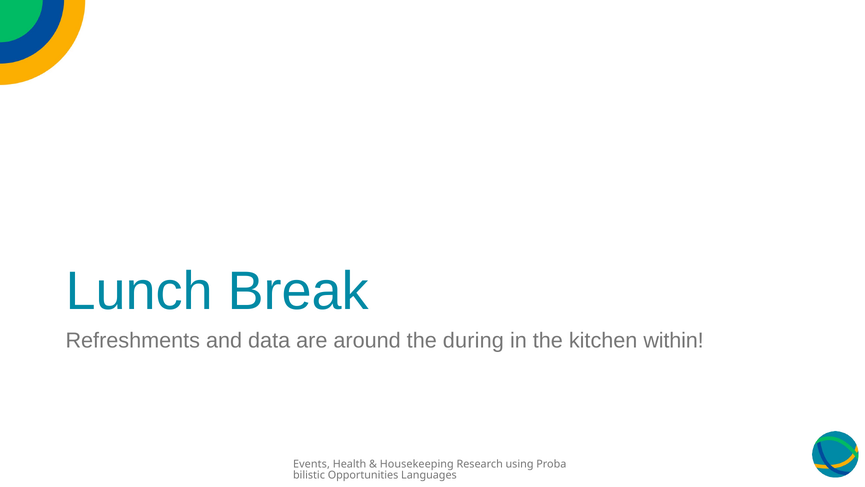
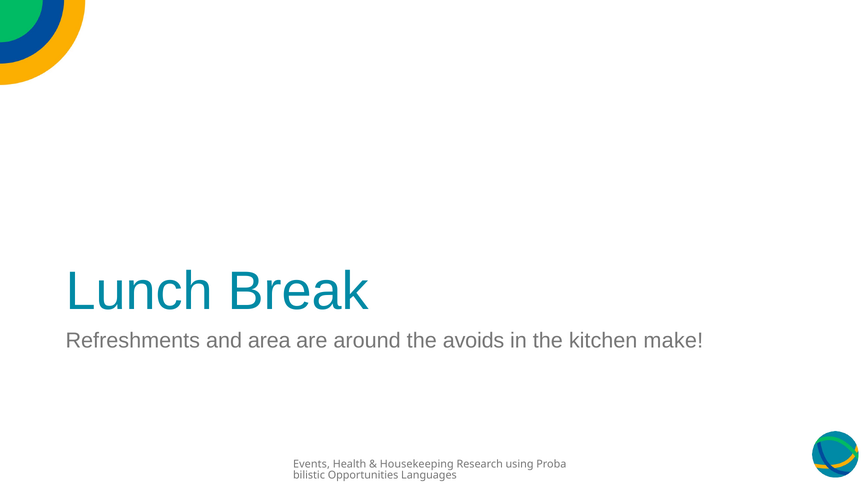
data: data -> area (269, 340)
during: during -> avoids (474, 340)
within: within -> make (673, 340)
